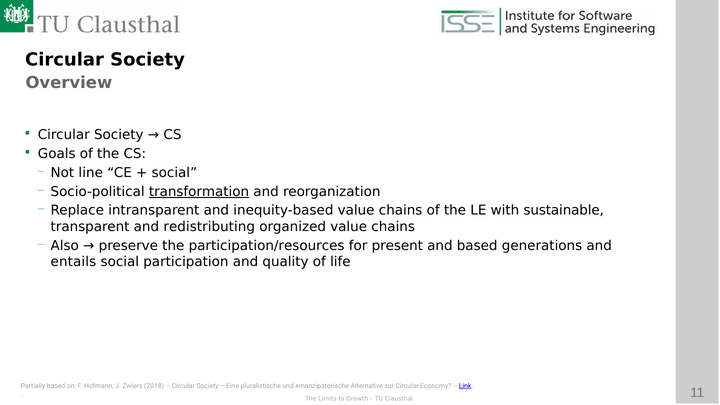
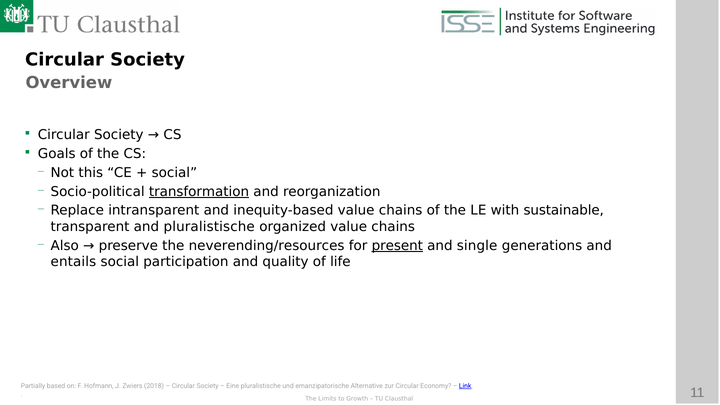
line: line -> this (91, 173)
and redistributing: redistributing -> pluralistische (209, 227)
participation/resources: participation/resources -> neverending/resources (267, 246)
present underline: none -> present (397, 246)
and based: based -> single (477, 246)
